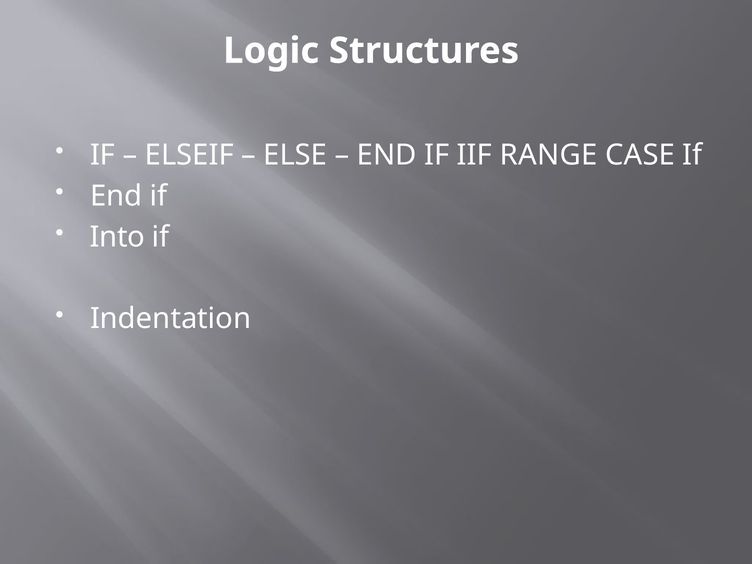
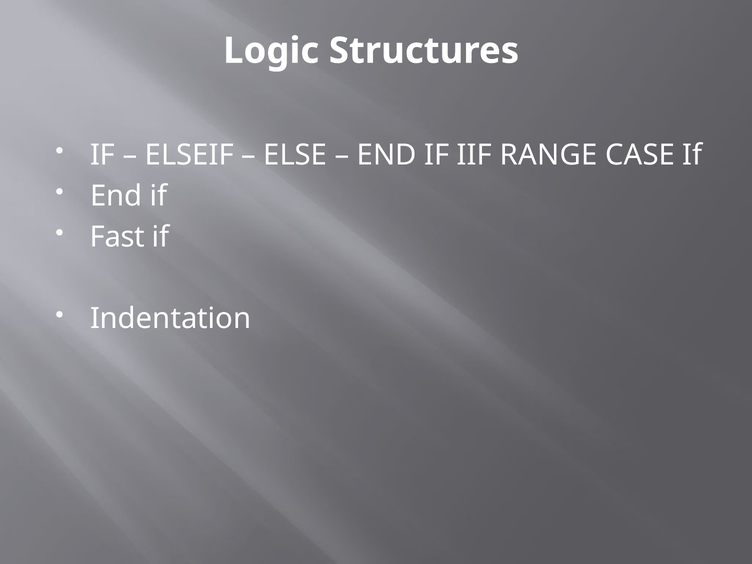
Into: Into -> Fast (117, 237)
